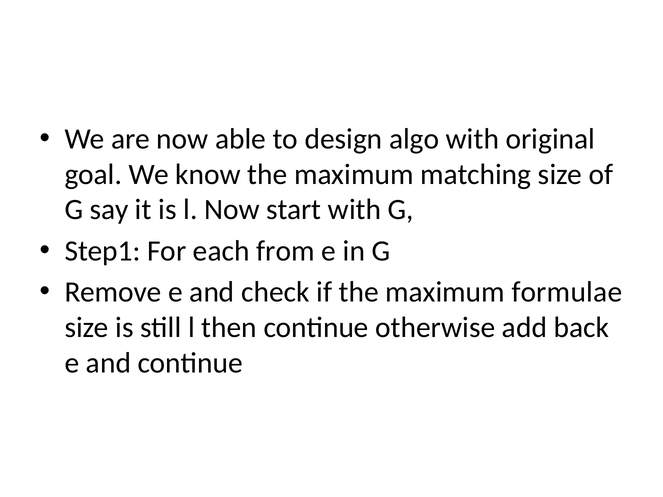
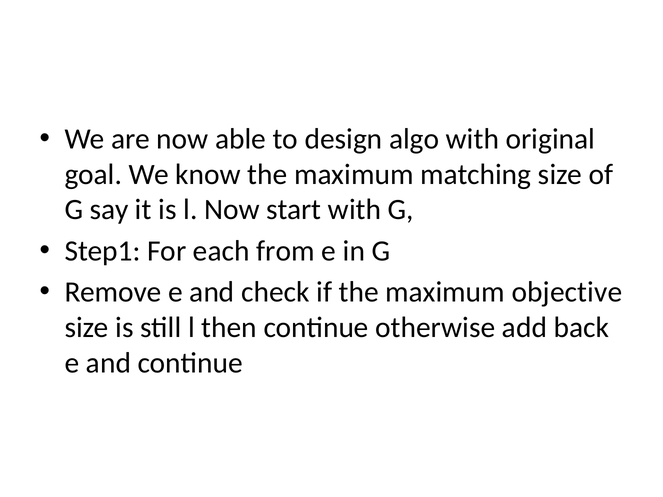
formulae: formulae -> objective (567, 292)
